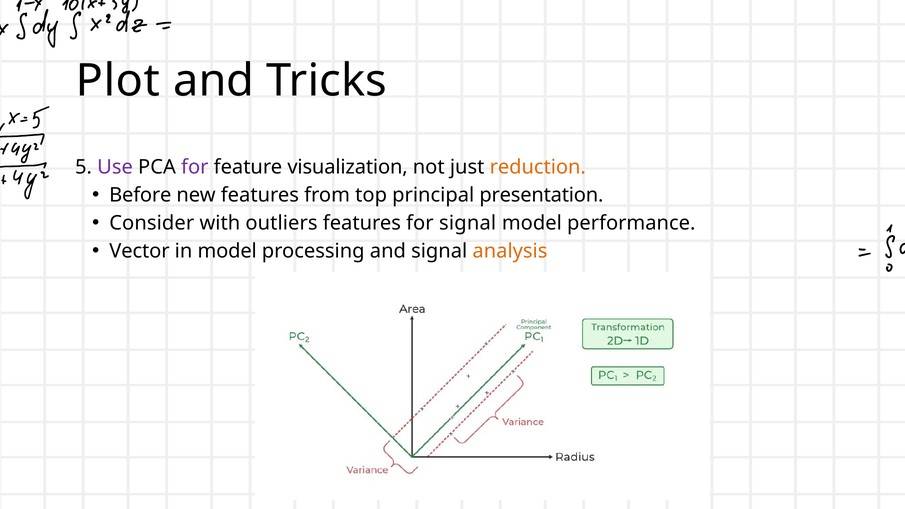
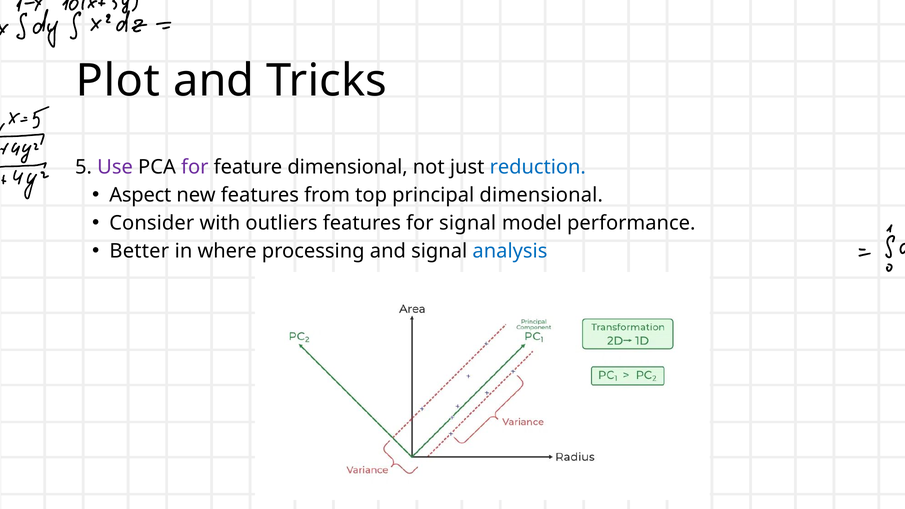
feature visualization: visualization -> dimensional (348, 167)
reduction colour: orange -> blue (538, 167)
Before: Before -> Aspect (140, 195)
principal presentation: presentation -> dimensional (541, 195)
Vector: Vector -> Better (139, 251)
in model: model -> where (227, 251)
analysis colour: orange -> blue (510, 251)
